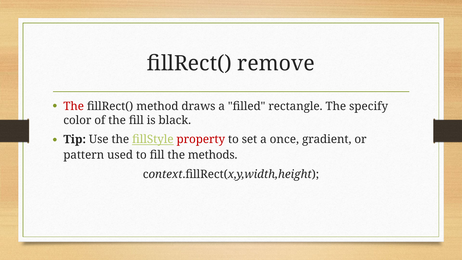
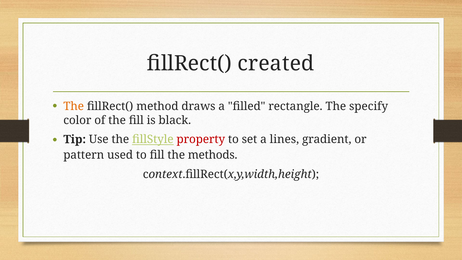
remove: remove -> created (276, 63)
The colour: red -> orange (74, 106)
once: once -> lines (284, 139)
